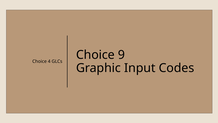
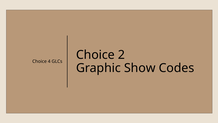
9: 9 -> 2 (121, 55)
Input: Input -> Show (140, 68)
